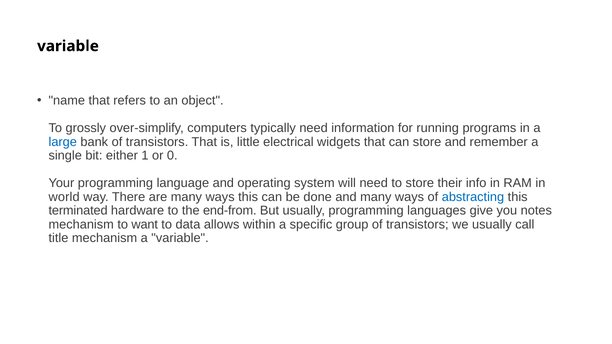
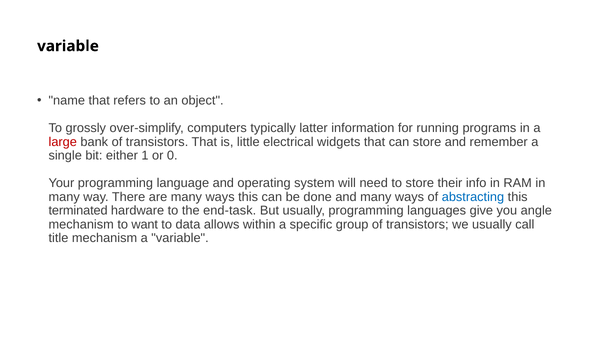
typically need: need -> latter (314, 128)
large colour: blue -> red (63, 142)
world: world -> many (64, 197)
end-from: end-from -> end-task (230, 211)
notes: notes -> angle (536, 211)
